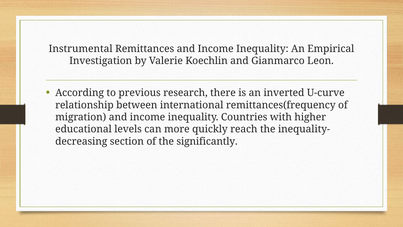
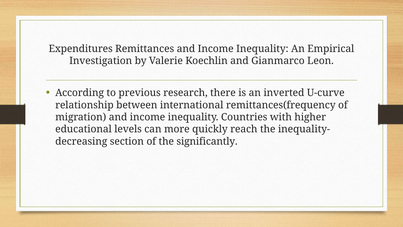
Instrumental: Instrumental -> Expenditures (81, 49)
